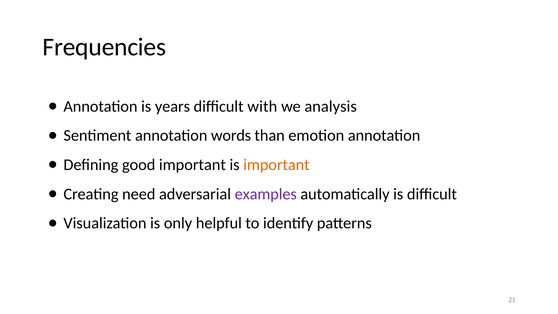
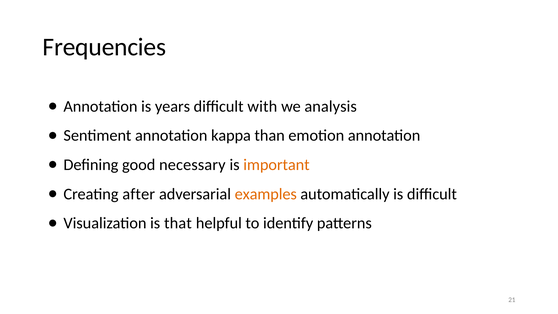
words: words -> kappa (231, 135)
good important: important -> necessary (192, 165)
need: need -> after (139, 194)
examples colour: purple -> orange (266, 194)
only: only -> that (178, 223)
